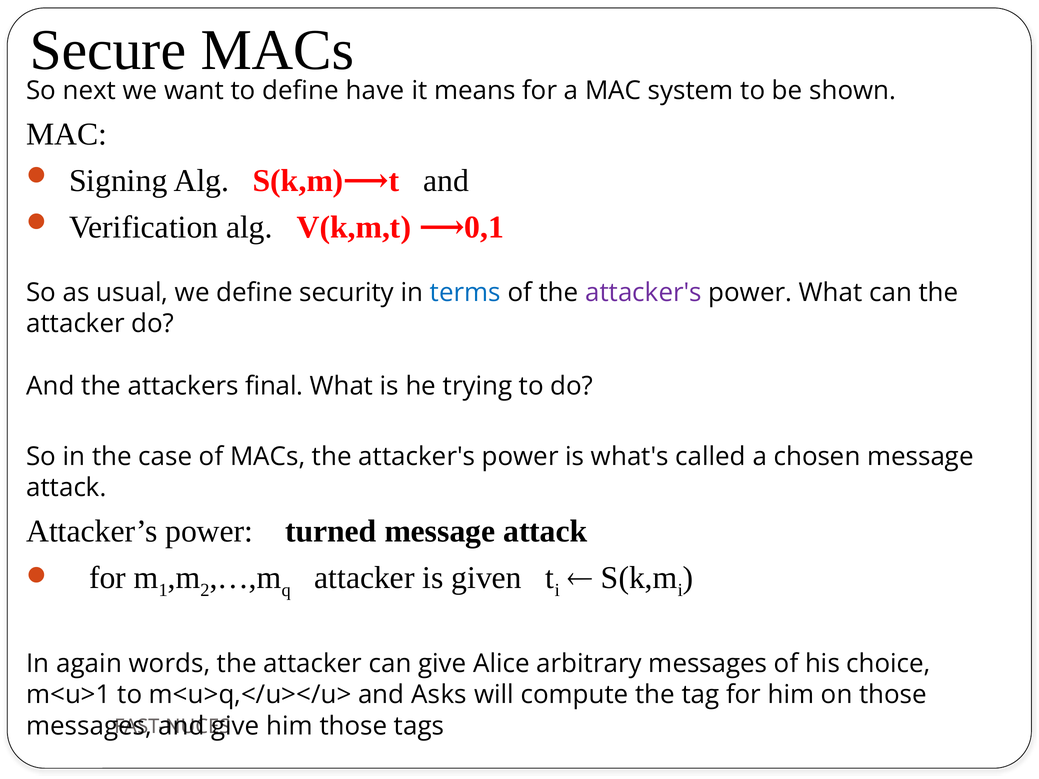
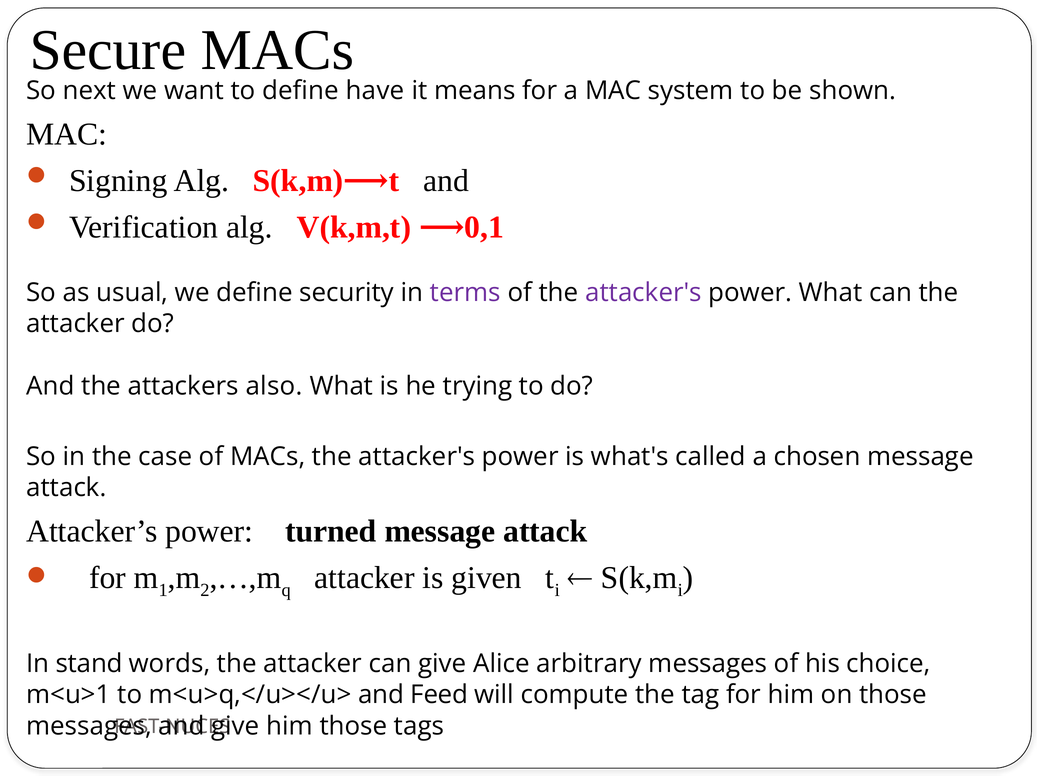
terms colour: blue -> purple (465, 293)
final: final -> also (274, 386)
again: again -> stand (89, 664)
Asks: Asks -> Feed (439, 695)
